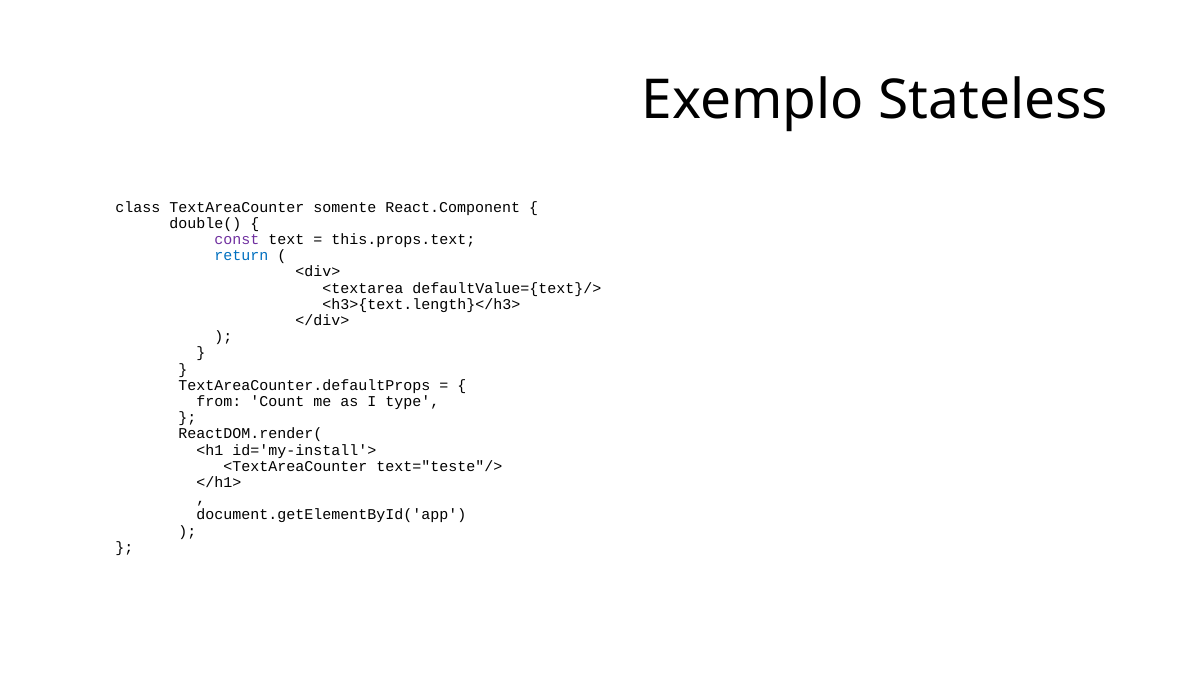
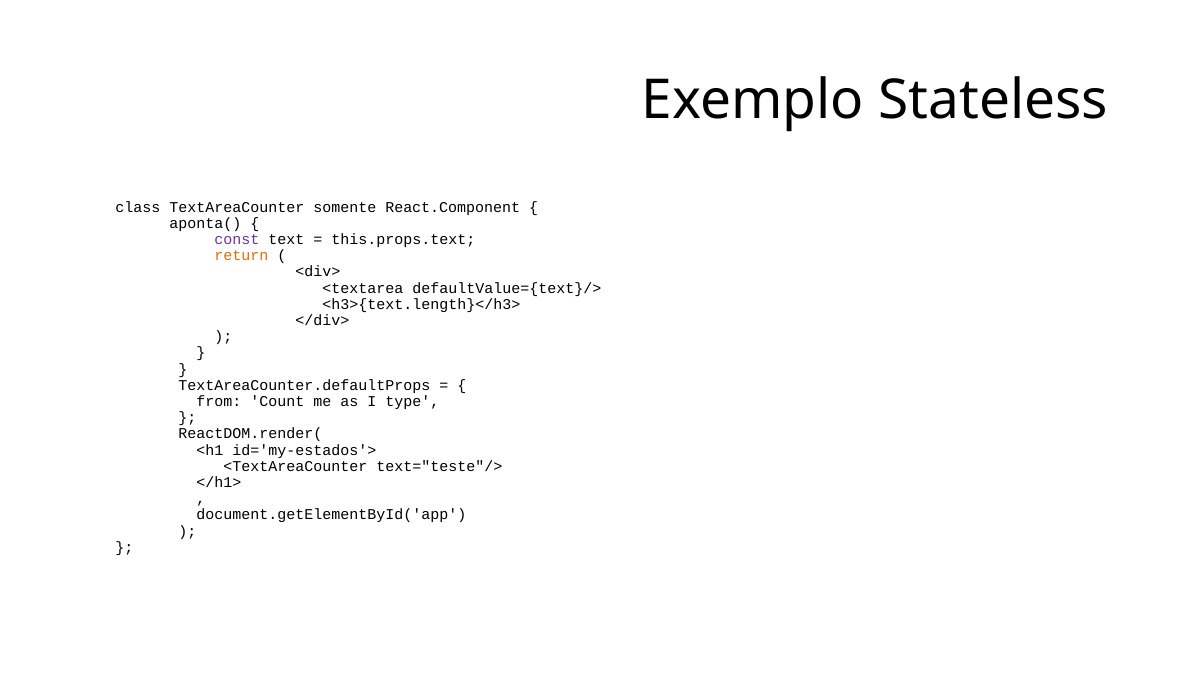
double(: double( -> aponta( (205, 223)
return colour: blue -> orange (241, 256)
id='my-install'>: id='my-install'> -> id='my-estados'> (304, 450)
